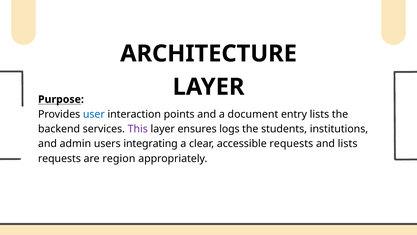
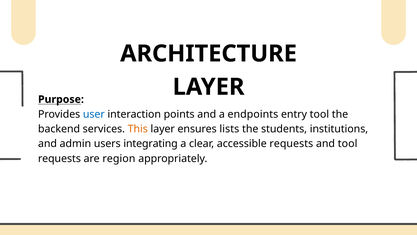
document: document -> endpoints (253, 114)
entry lists: lists -> tool (319, 114)
This colour: purple -> orange (138, 129)
logs: logs -> lists (229, 129)
and lists: lists -> tool (348, 143)
